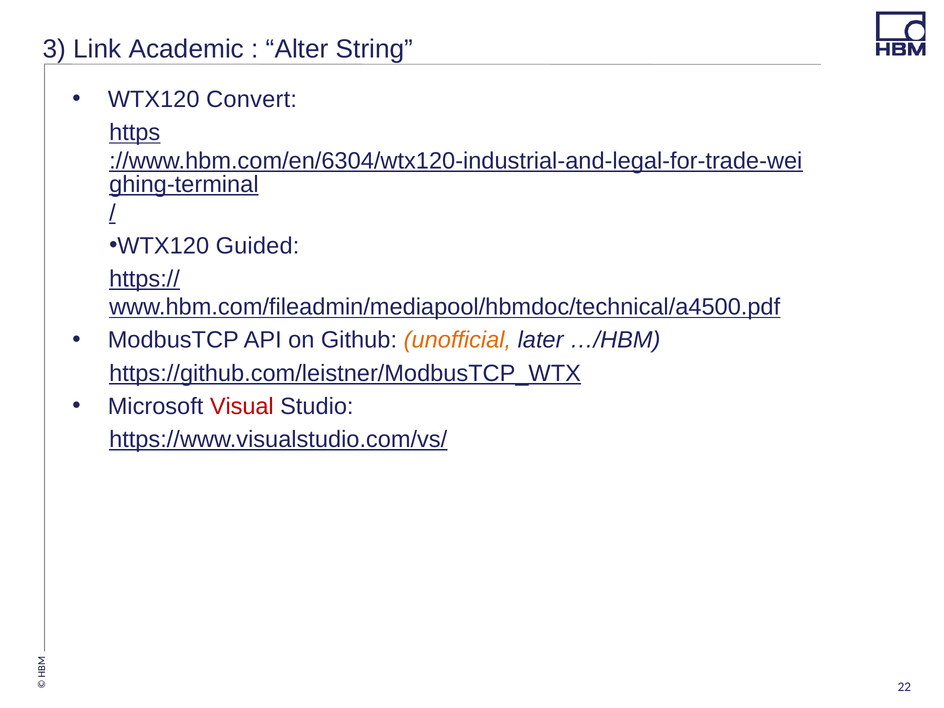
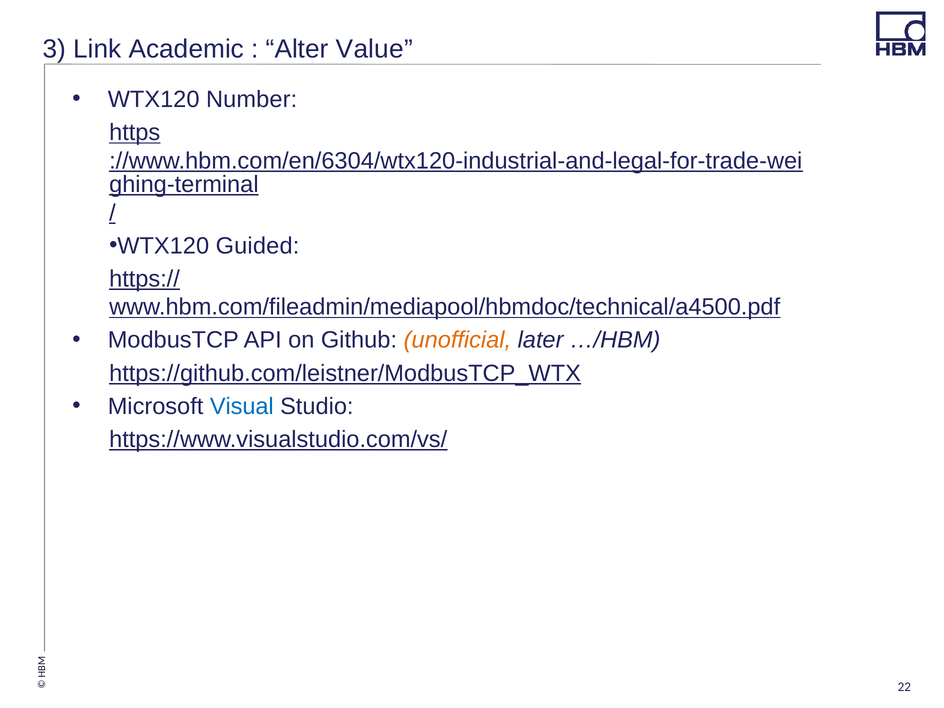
String: String -> Value (374, 49)
Convert: Convert -> Number (252, 99)
Visual colour: red -> blue (242, 406)
